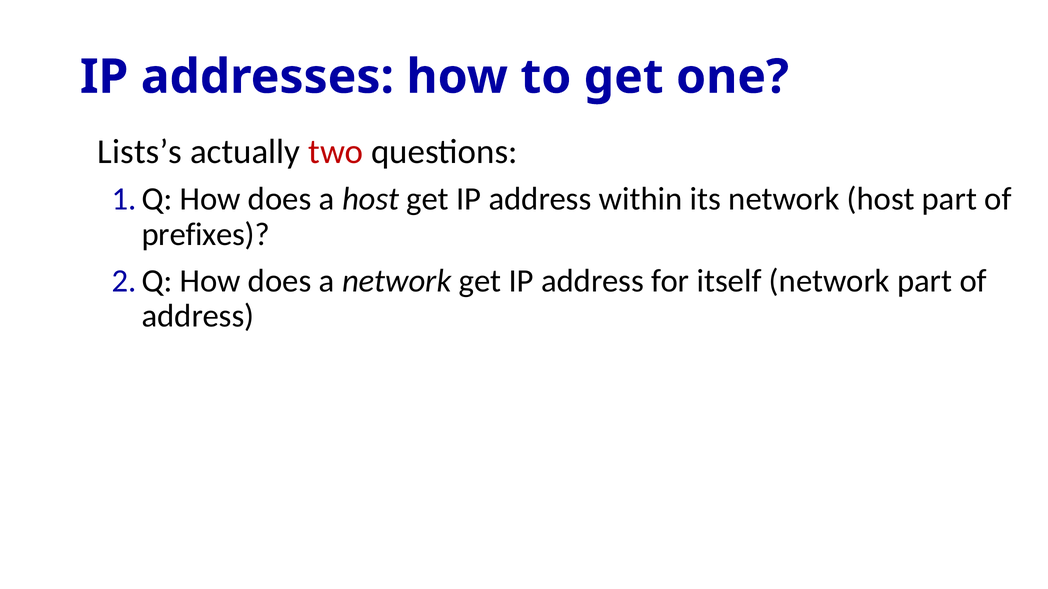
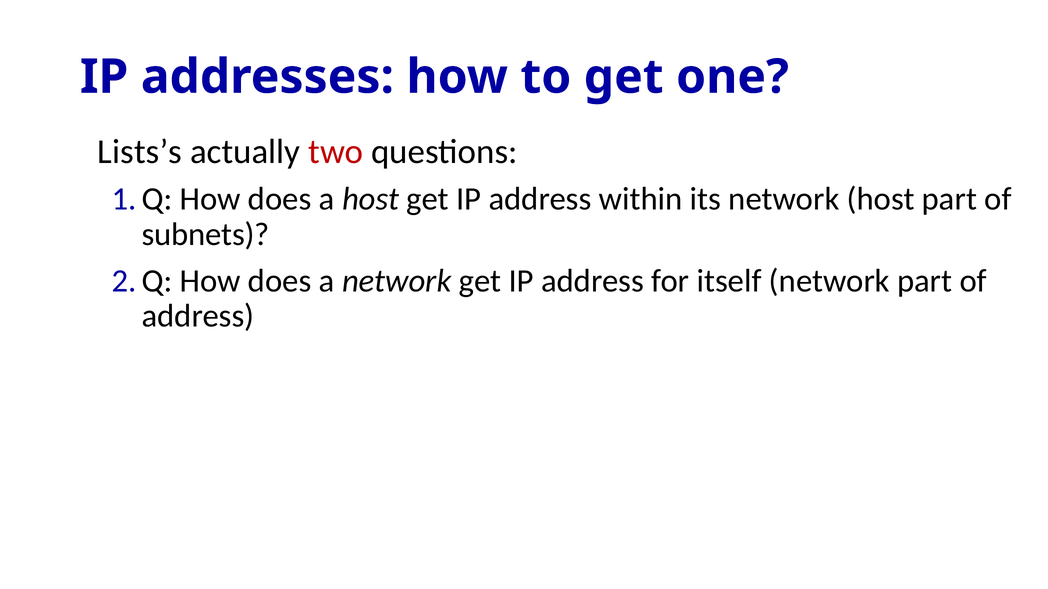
prefixes: prefixes -> subnets (206, 235)
